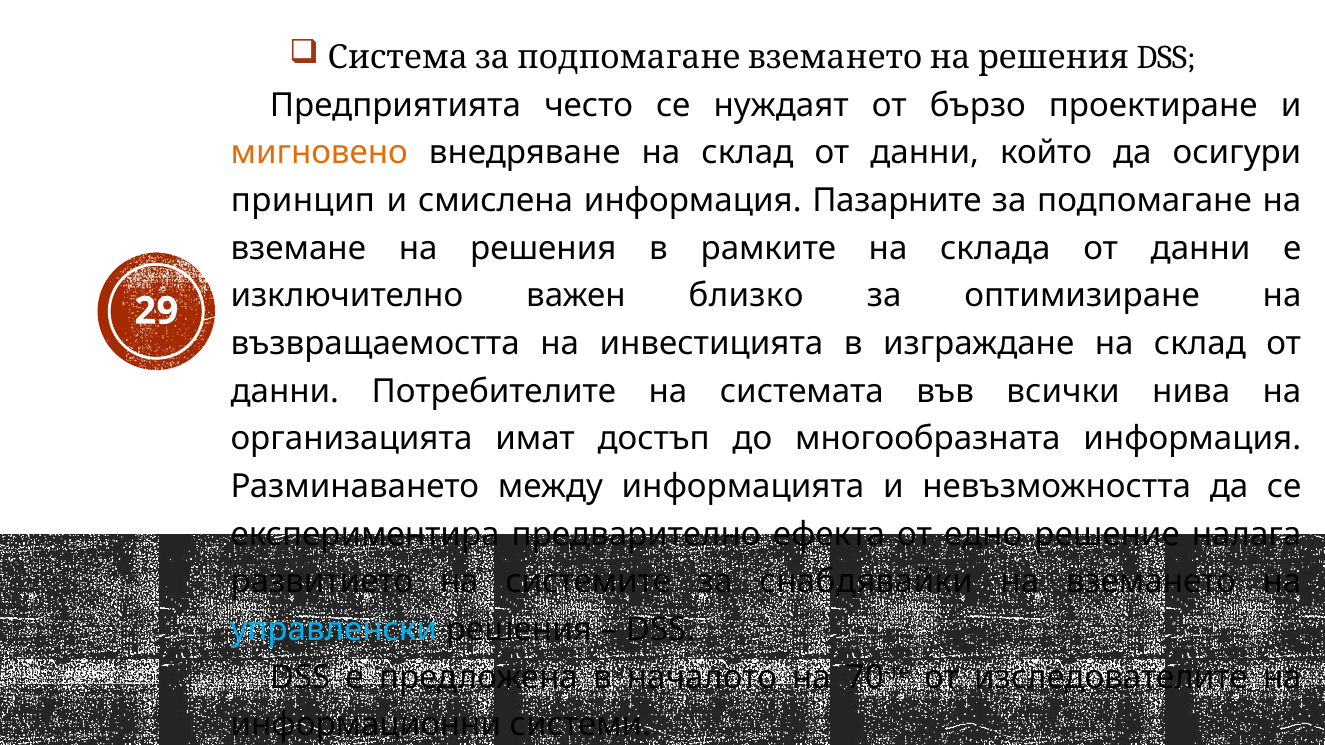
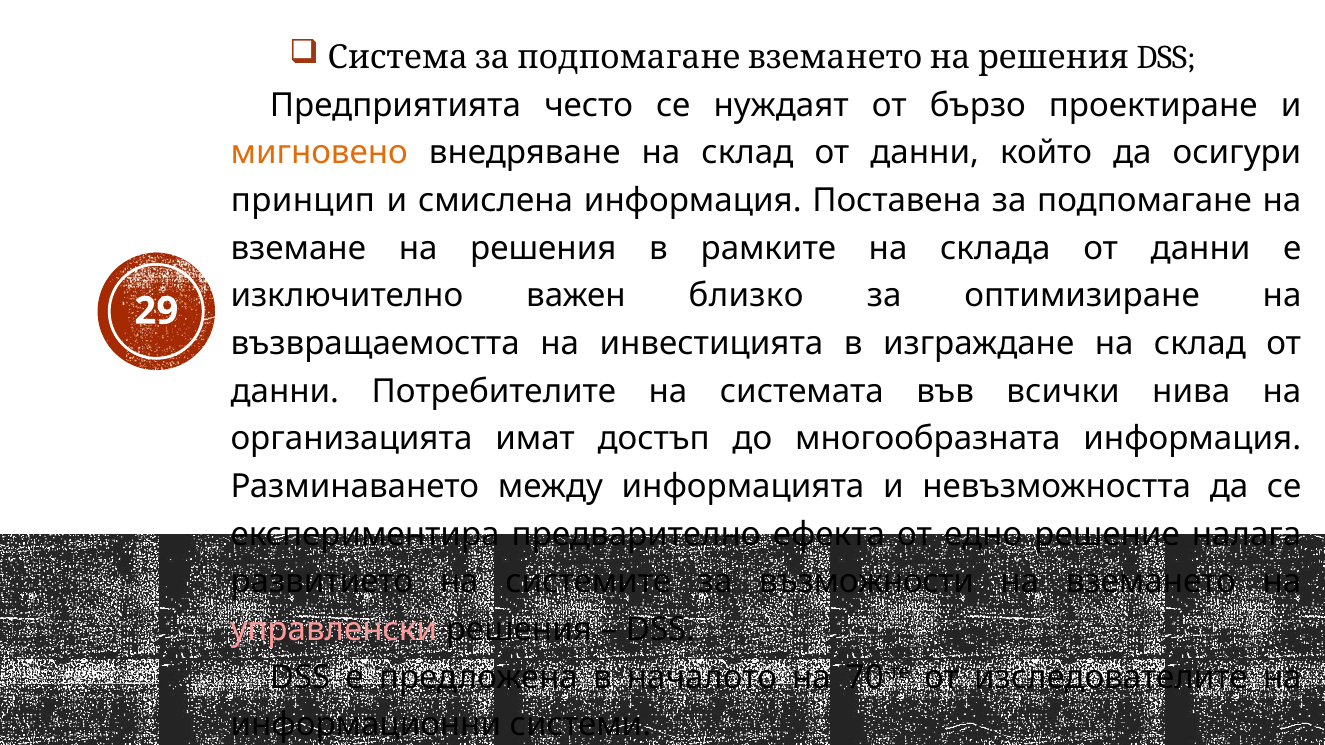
Пазарните: Пазарните -> Поставена (897, 201)
снабдявайки: снабдявайки -> възможности (867, 582)
управленски colour: light blue -> pink (334, 630)
